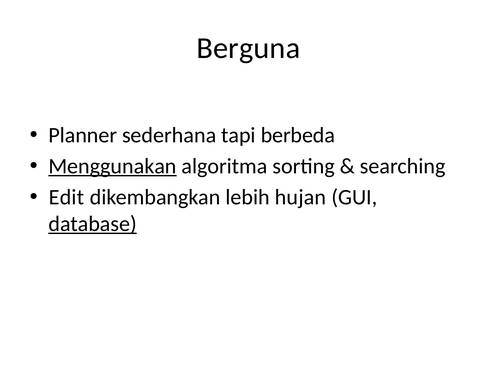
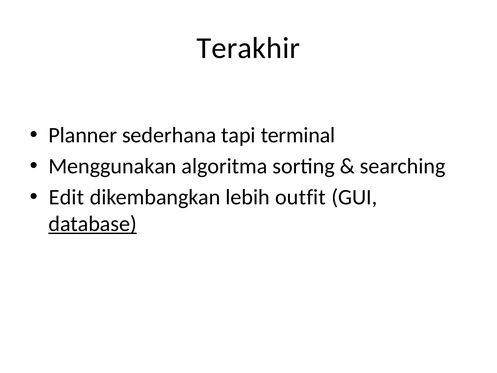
Berguna: Berguna -> Terakhir (248, 48)
berbeda: berbeda -> terminal (298, 135)
Menggunakan underline: present -> none (113, 166)
hujan: hujan -> outfit (301, 197)
